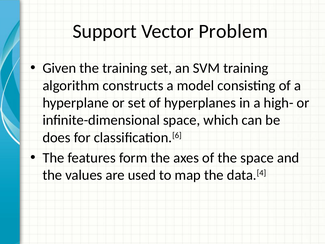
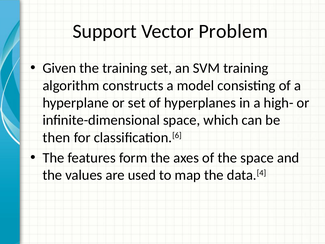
does: does -> then (56, 137)
